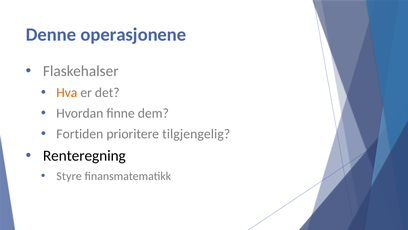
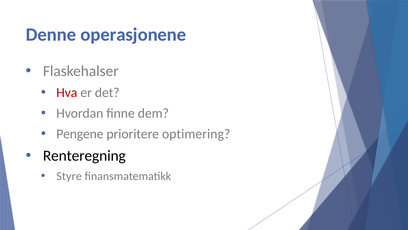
Hva colour: orange -> red (67, 93)
Fortiden: Fortiden -> Pengene (80, 134)
tilgjengelig: tilgjengelig -> optimering (196, 134)
